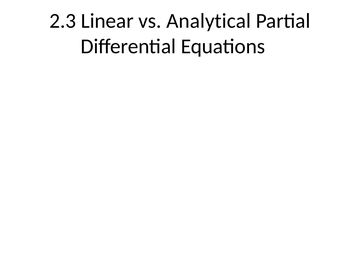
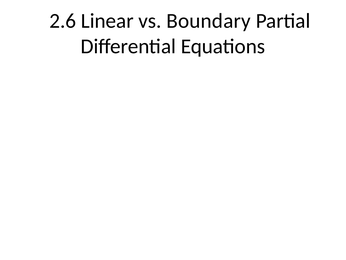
2.3: 2.3 -> 2.6 (63, 21)
Analytical: Analytical -> Boundary (209, 21)
